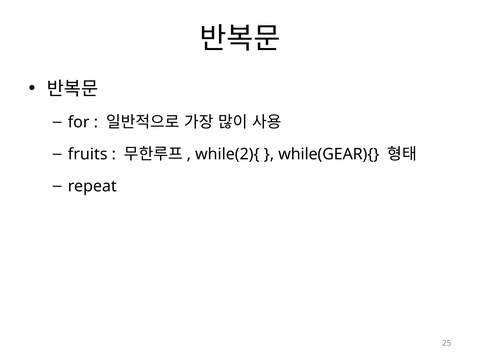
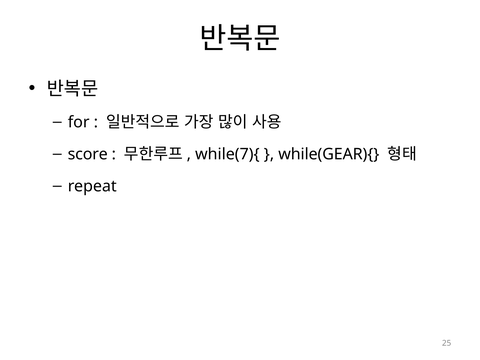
fruits: fruits -> score (88, 154)
while(2){: while(2){ -> while(7){ (227, 154)
